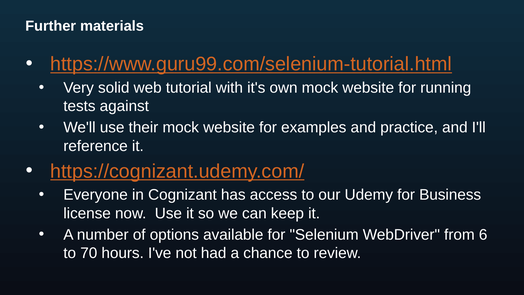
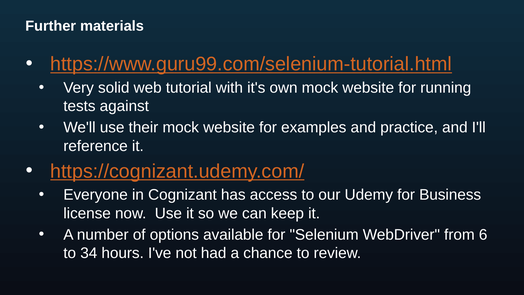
70: 70 -> 34 (89, 253)
